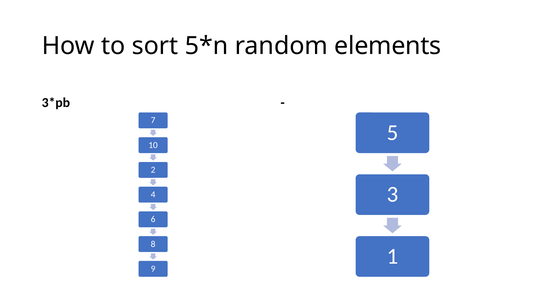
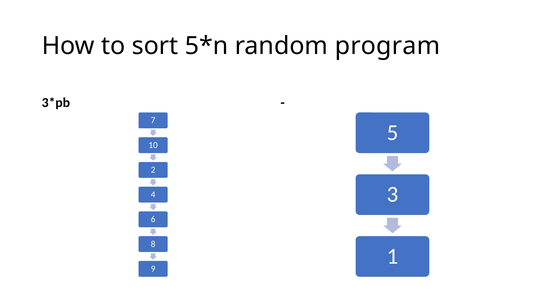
elements: elements -> program (387, 46)
